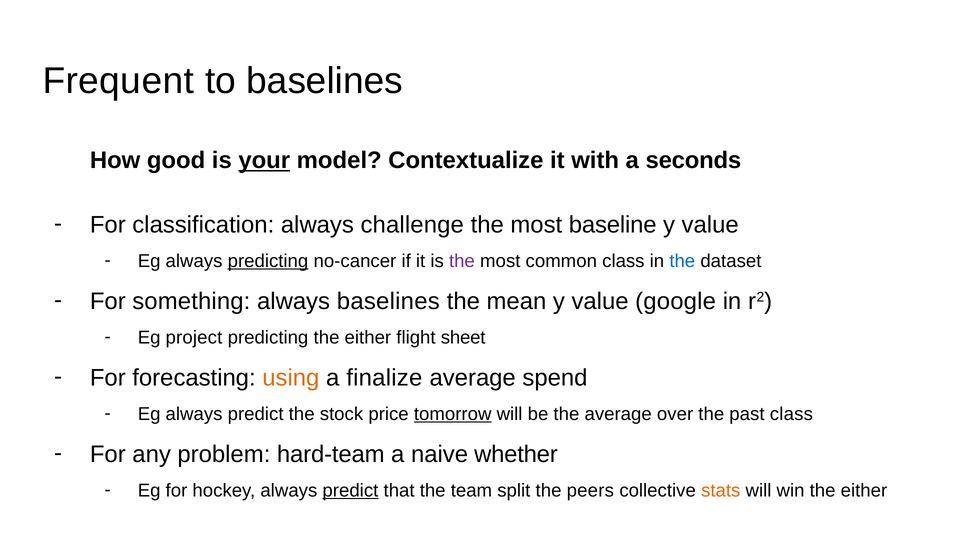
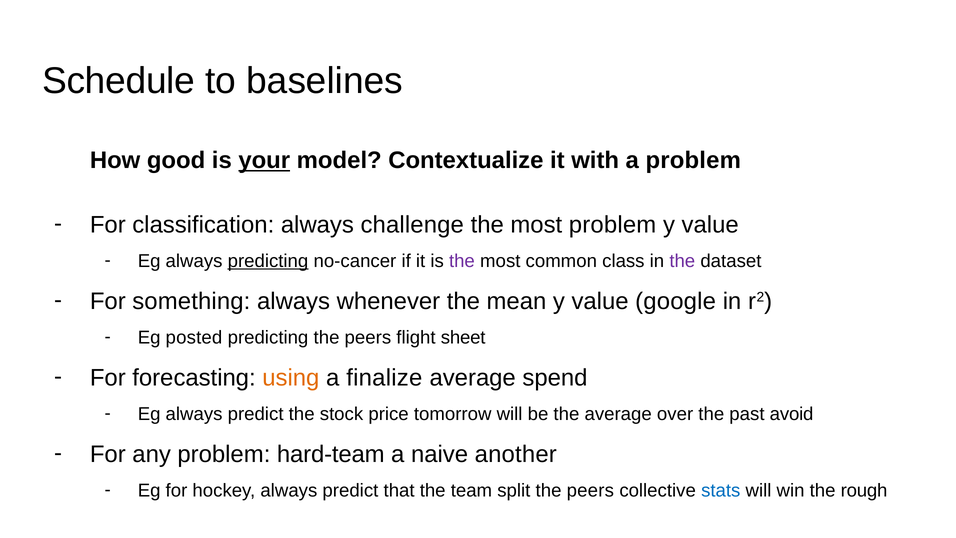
Frequent: Frequent -> Schedule (119, 81)
a seconds: seconds -> problem (693, 160)
most baseline: baseline -> problem (613, 225)
the colour: blue -> purple (682, 261)
always baselines: baselines -> whenever (388, 301)
project: project -> posted (194, 337)
predicting the either: either -> peers (368, 337)
tomorrow underline: present -> none (453, 414)
past class: class -> avoid (792, 414)
whether: whether -> another (516, 454)
predict underline: present -> none (350, 490)
stats colour: orange -> blue (721, 490)
win the either: either -> rough (864, 490)
